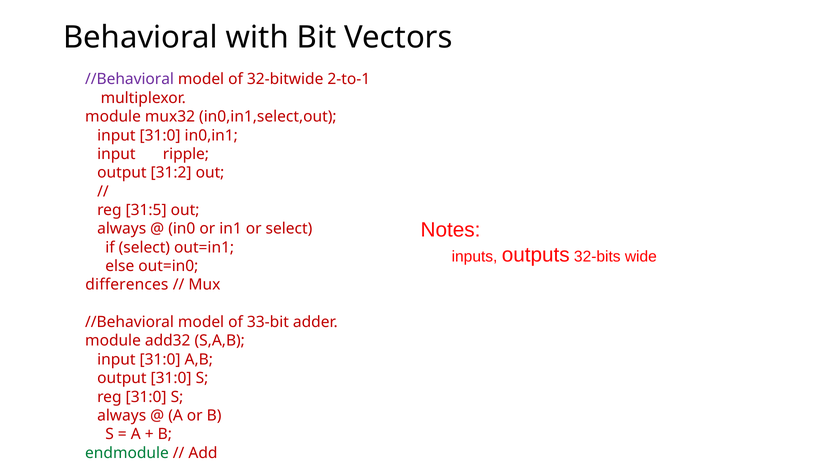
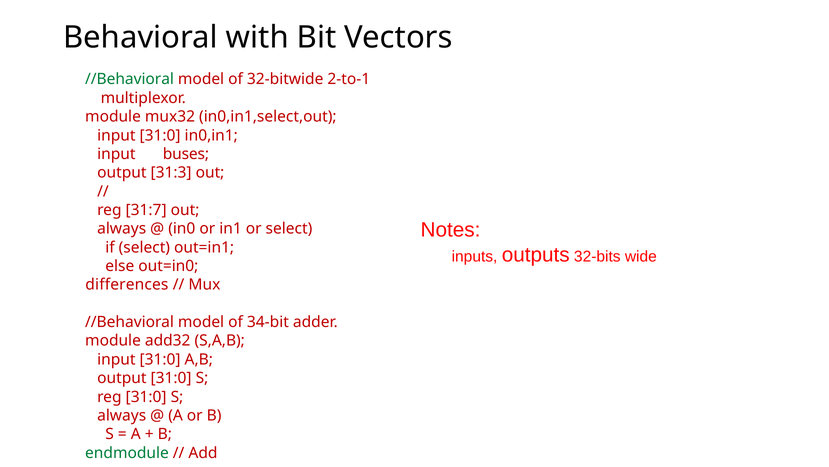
//Behavioral colour: purple -> green (130, 79)
ripple: ripple -> buses (186, 154)
31:2: 31:2 -> 31:3 (171, 172)
31:5: 31:5 -> 31:7 (146, 210)
33-bit: 33-bit -> 34-bit (268, 322)
